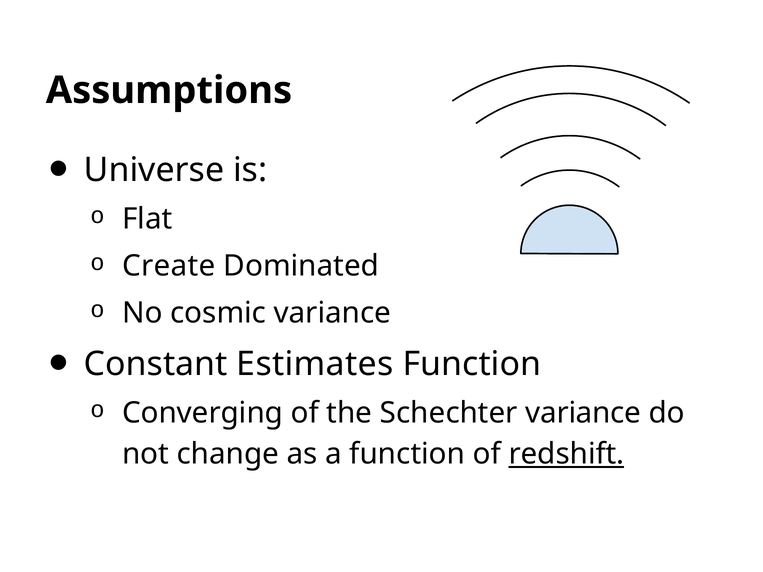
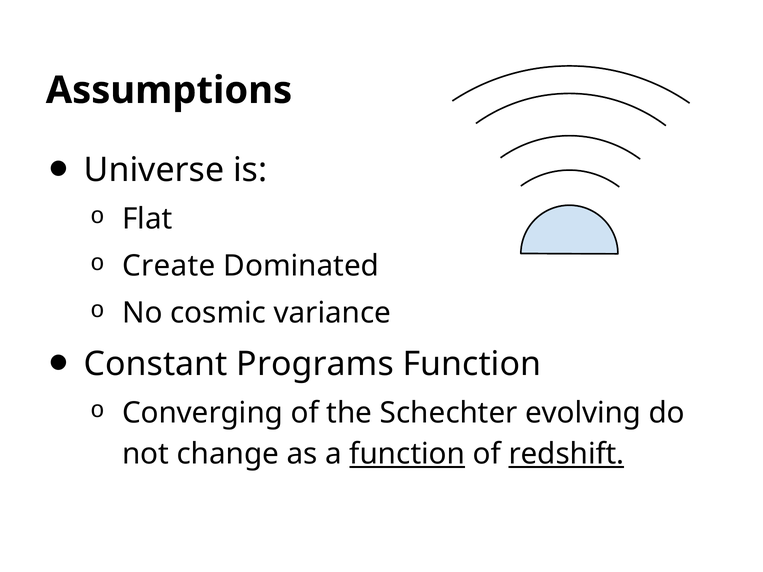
Estimates: Estimates -> Programs (315, 364)
Schechter variance: variance -> evolving (583, 413)
function underline: none -> present (407, 454)
